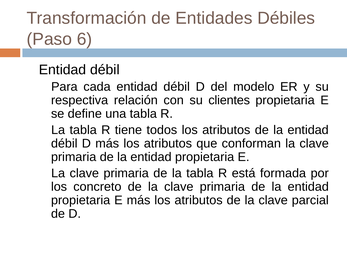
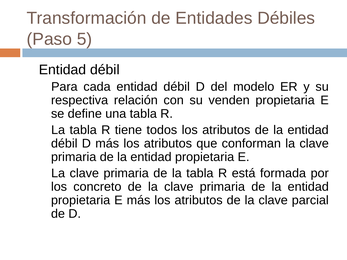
6: 6 -> 5 (85, 39)
clientes: clientes -> venden (229, 100)
